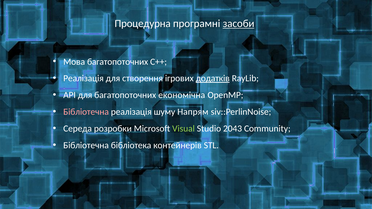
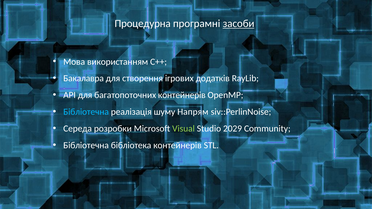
Мова багатопоточних: багатопоточних -> використанням (118, 62)
Реалізація: Реалізація -> Бакалавра (84, 78)
додатків underline: present -> none (213, 78)
багатопоточних економічна: економічна -> контейнерів (182, 95)
Бібліотечна colour: pink -> light blue (86, 112)
2043: 2043 -> 2029 (233, 129)
